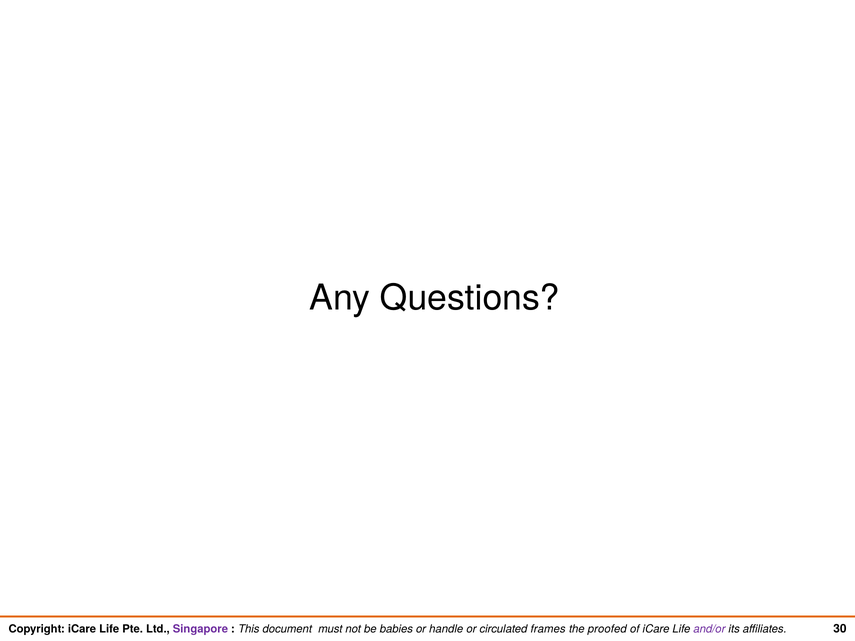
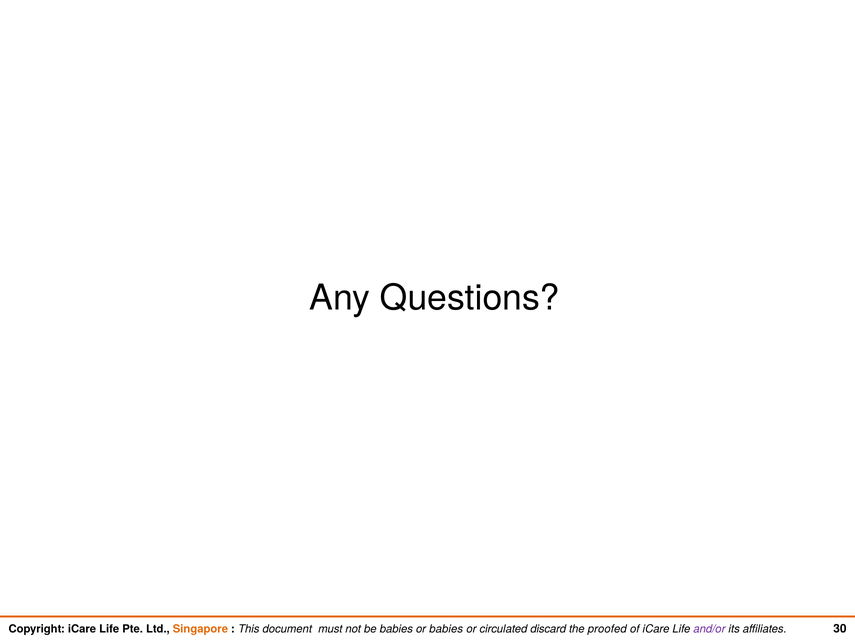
Singapore colour: purple -> orange (200, 629)
or handle: handle -> babies (446, 629)
frames: frames -> discard (548, 629)
